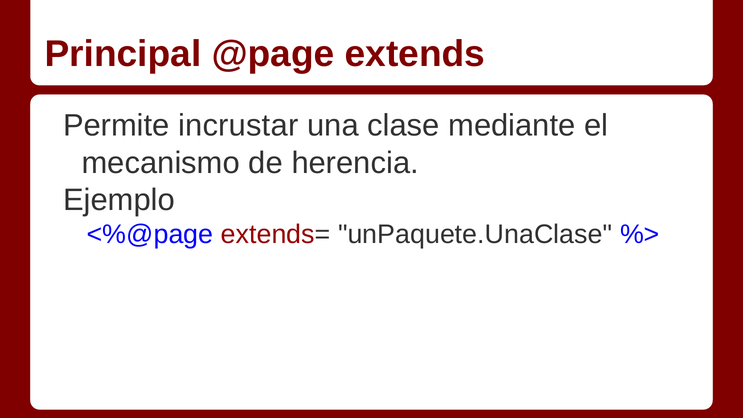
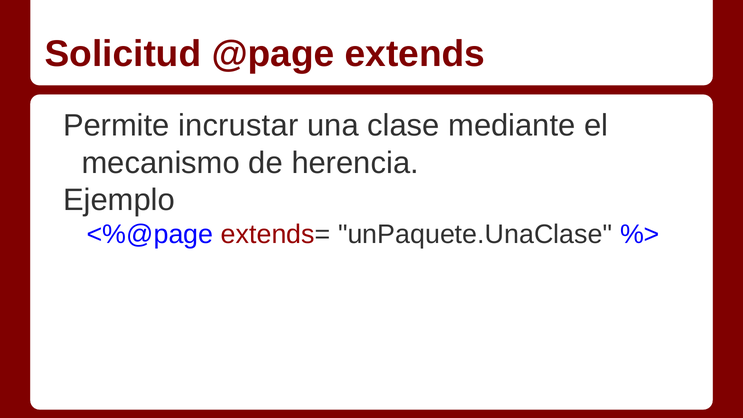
Principal: Principal -> Solicitud (123, 54)
